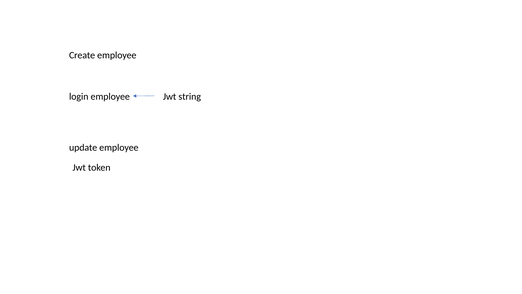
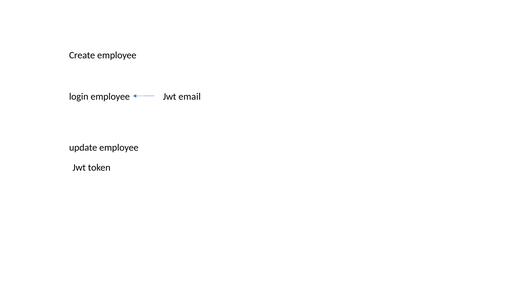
string: string -> email (190, 96)
